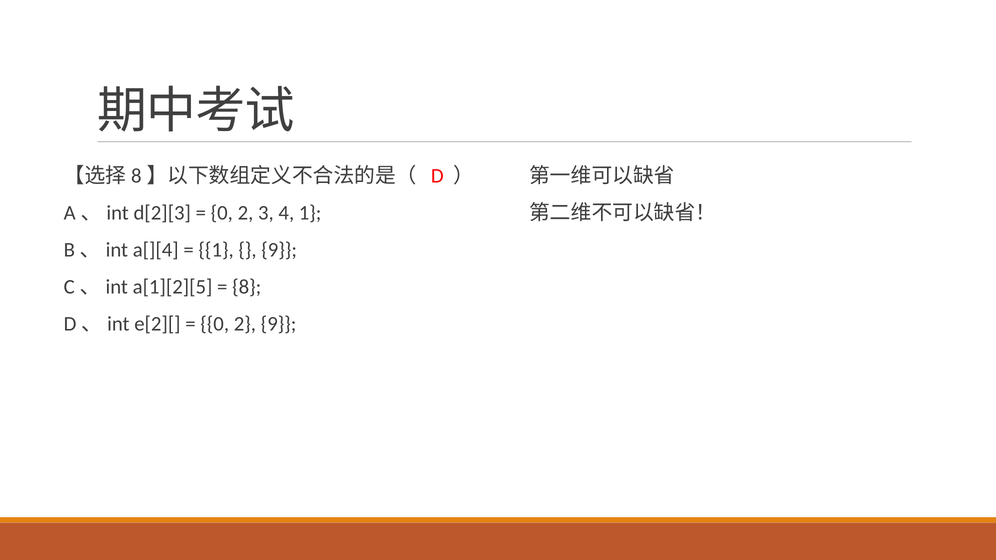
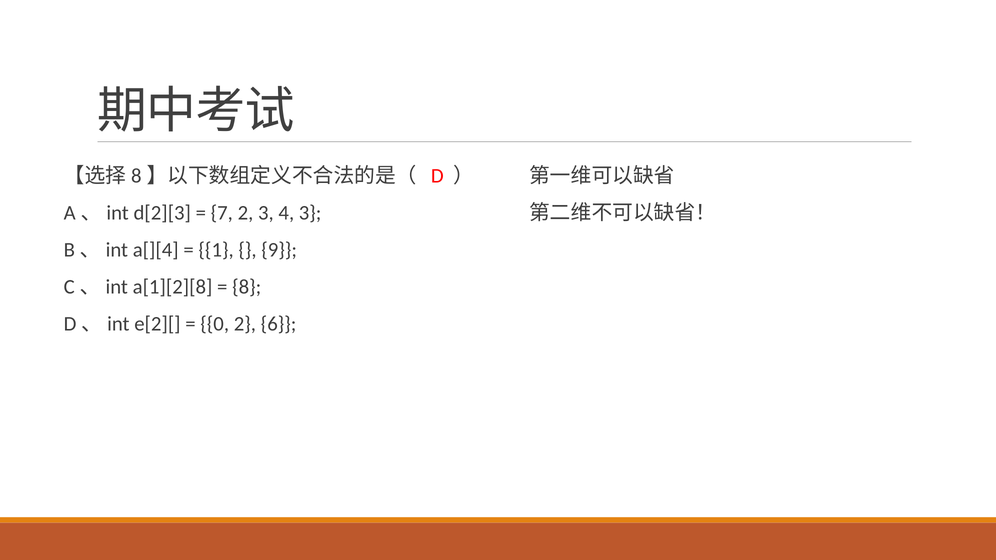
0: 0 -> 7 (222, 213)
4 1: 1 -> 3 (310, 213)
a[1][2][5: a[1][2][5 -> a[1][2][8 (173, 287)
2 9: 9 -> 6 (279, 324)
